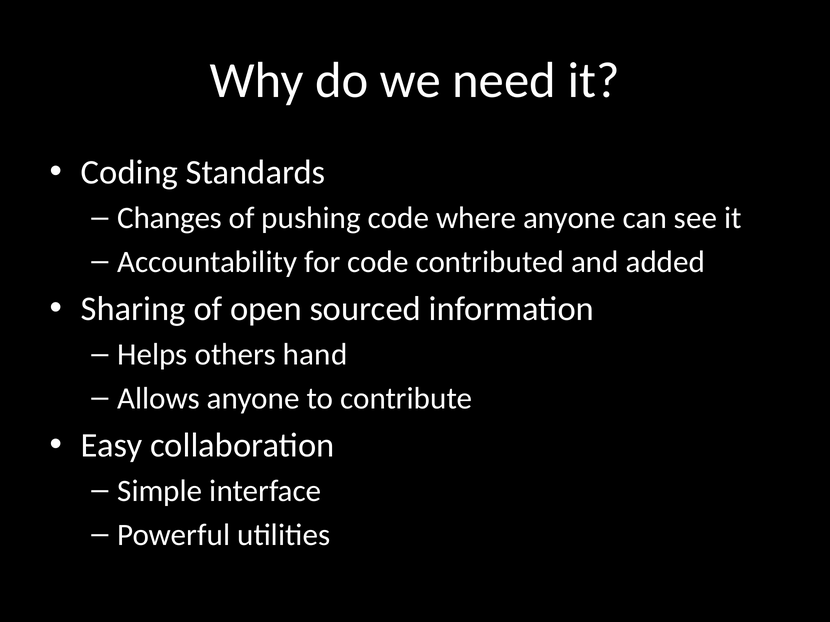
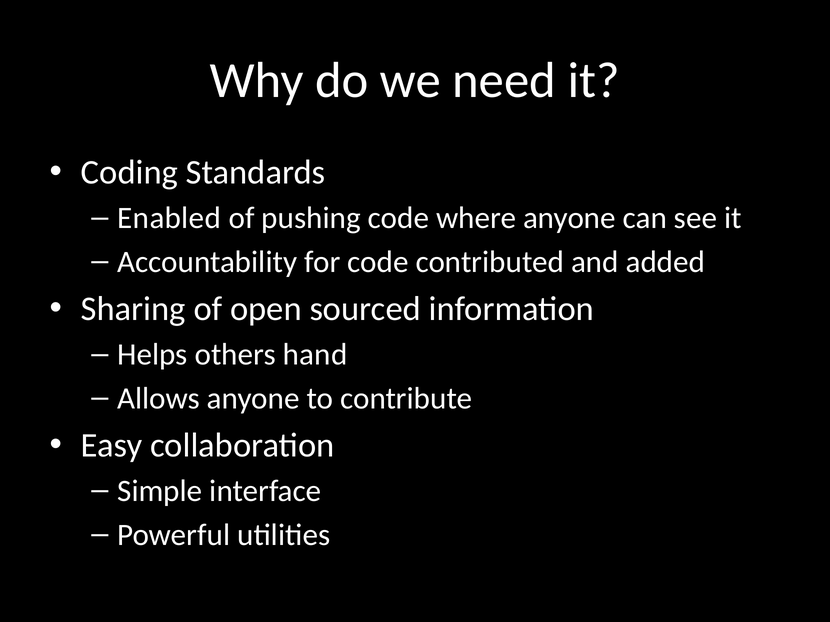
Changes: Changes -> Enabled (169, 218)
